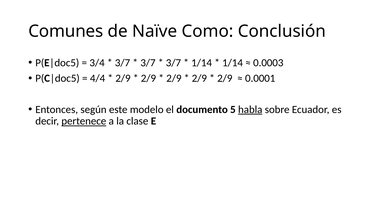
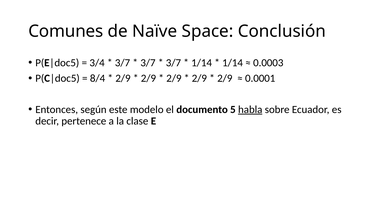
Como: Como -> Space (208, 31)
4/4: 4/4 -> 8/4 (98, 78)
pertenece underline: present -> none (84, 121)
